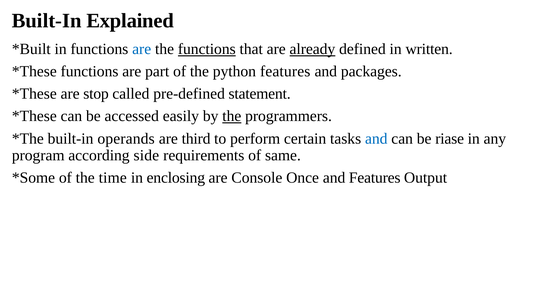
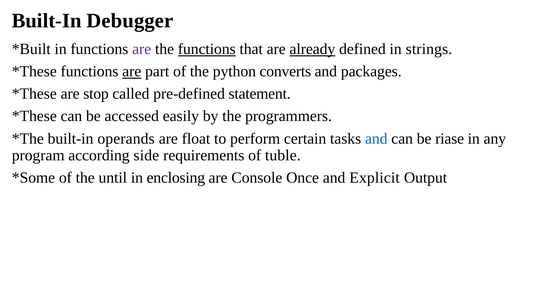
Explained: Explained -> Debugger (130, 21)
are colour: blue -> purple (142, 49)
written: written -> strings (429, 49)
are underline: none -> present (132, 72)
python features: features -> converts (285, 72)
the underline: present -> none (232, 116)
third: third -> float (196, 139)
same: same -> tuble (283, 156)
time: time -> until (113, 178)
and Features: Features -> Explicit (375, 178)
